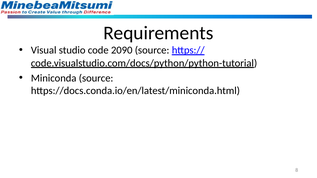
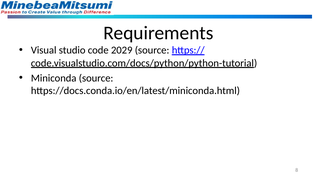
2090: 2090 -> 2029 (122, 50)
